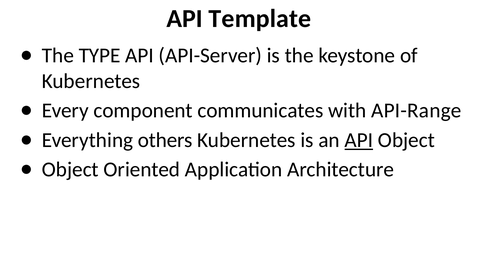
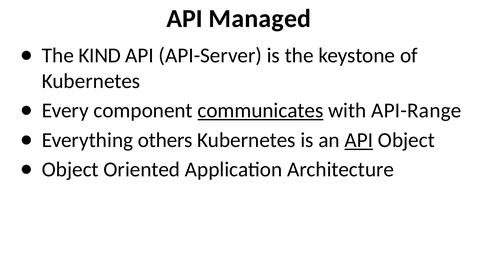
Template: Template -> Managed (260, 19)
TYPE: TYPE -> KIND (100, 56)
communicates underline: none -> present (260, 111)
